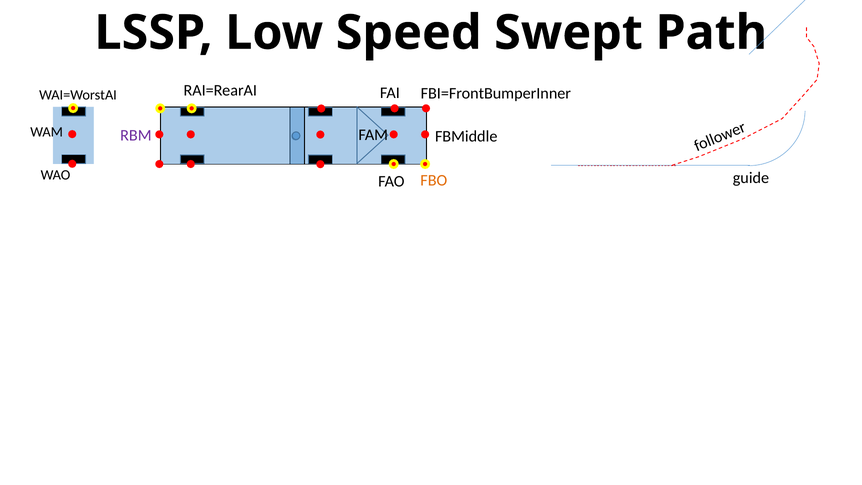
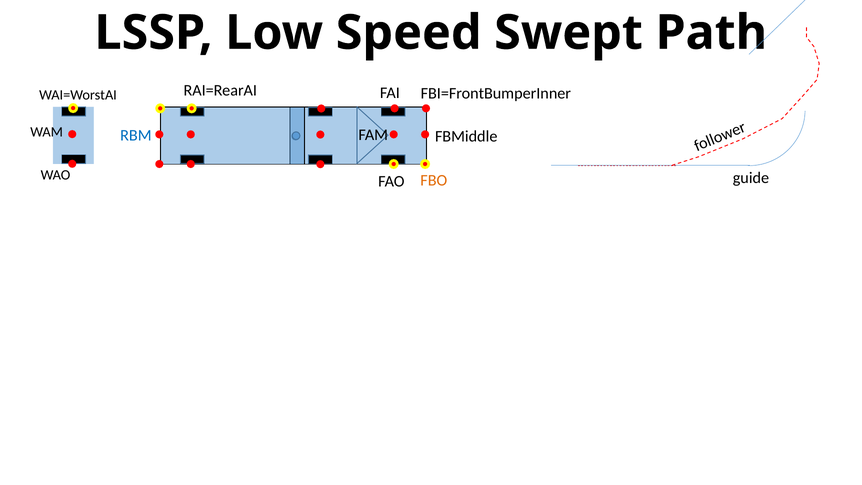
RBM colour: purple -> blue (136, 135)
